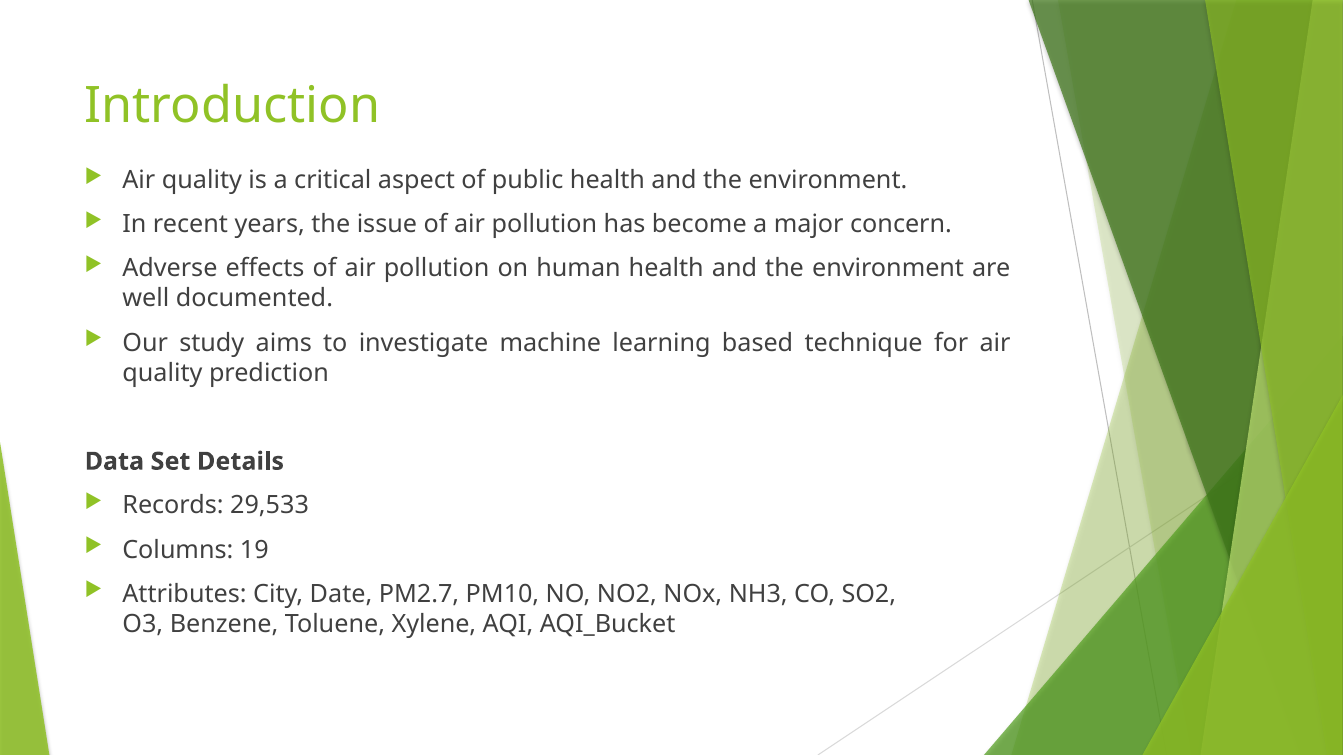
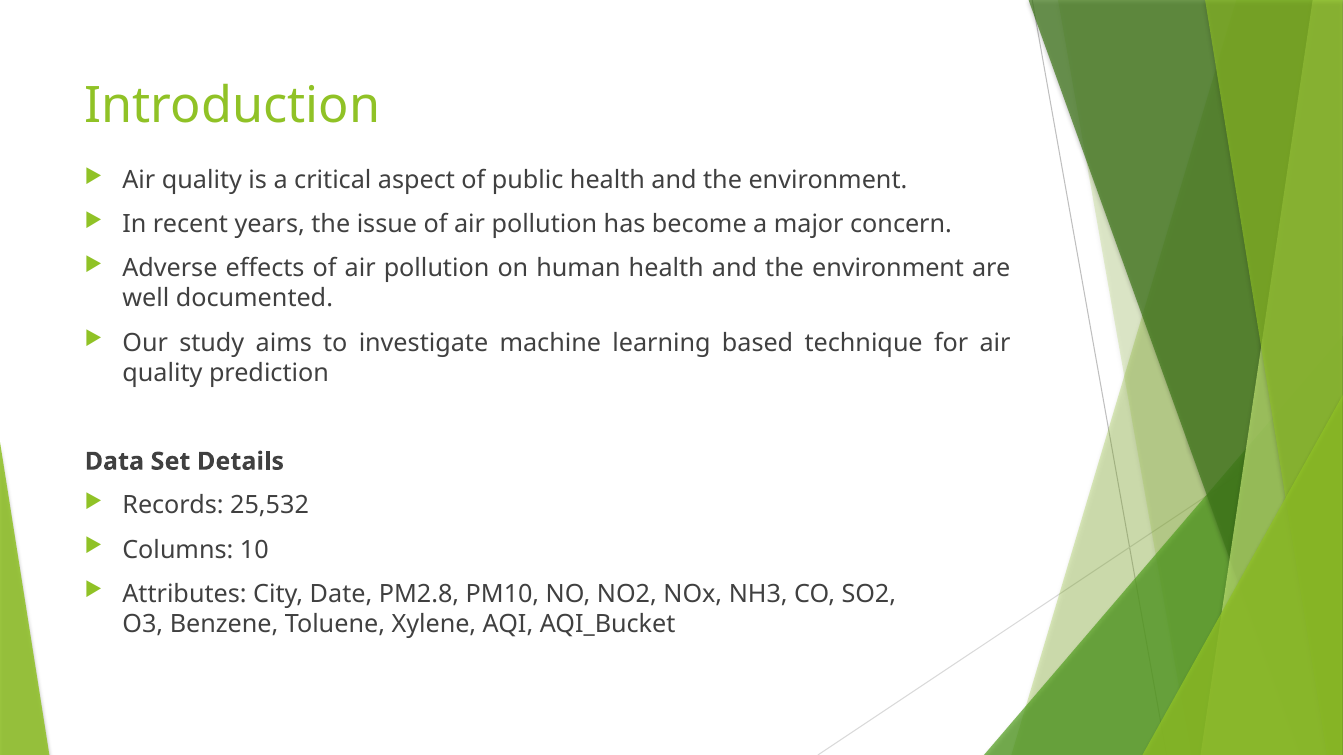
29,533: 29,533 -> 25,532 (270, 506)
19: 19 -> 10 (254, 550)
PM2.7: PM2.7 -> PM2.8 (419, 594)
